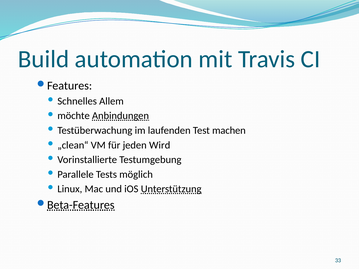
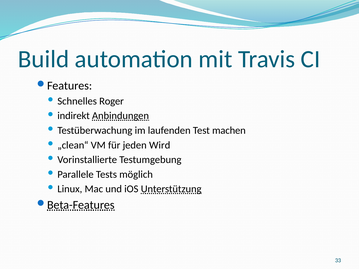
Allem: Allem -> Roger (112, 101)
möchte: möchte -> indirekt (74, 116)
